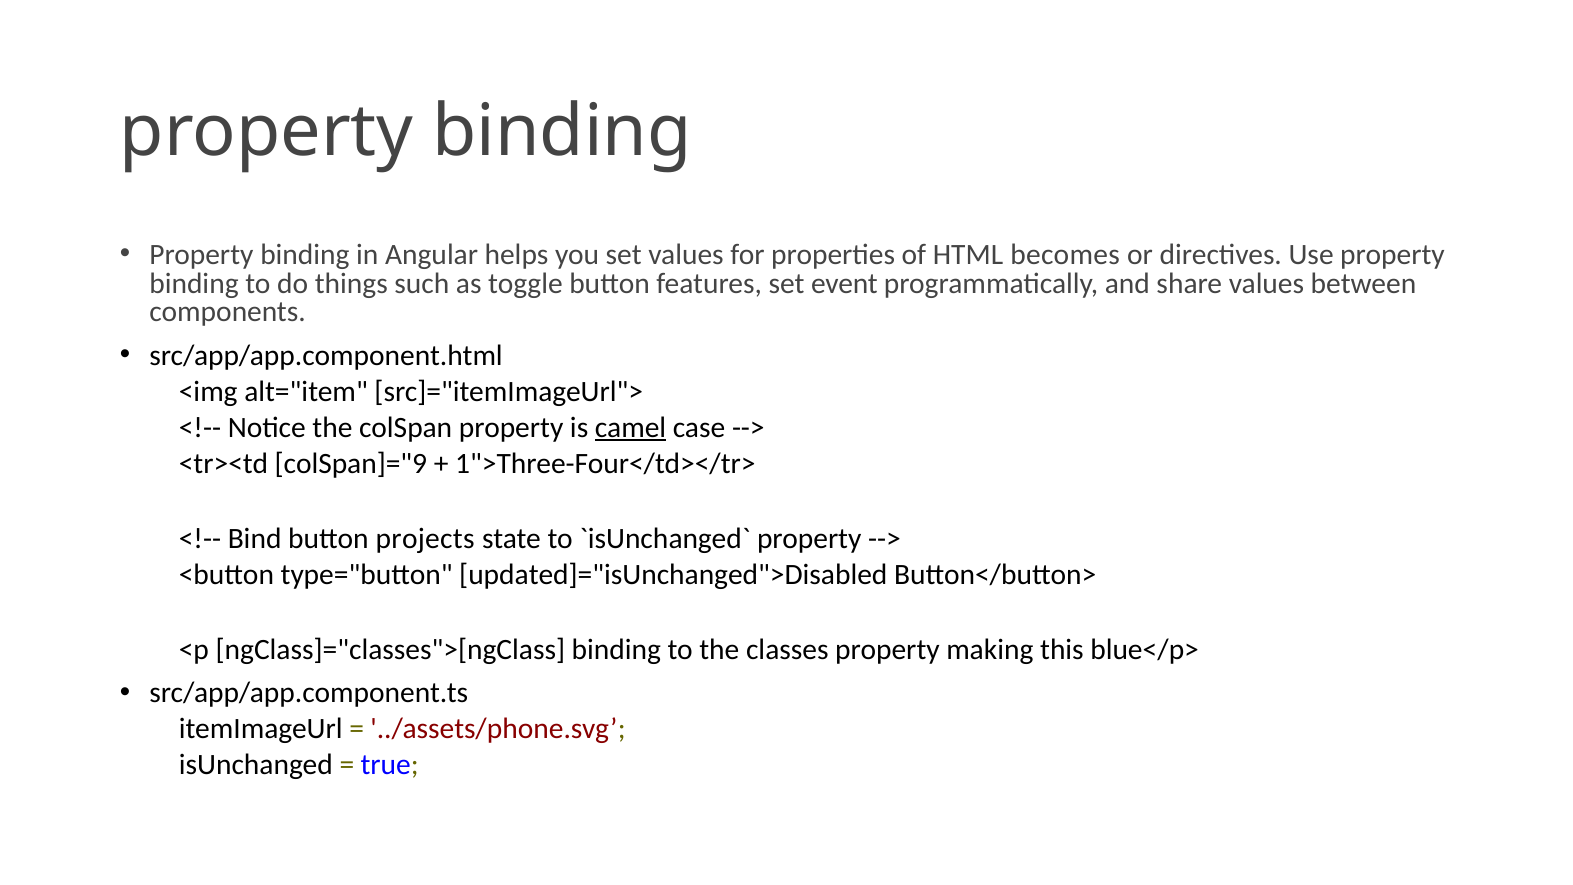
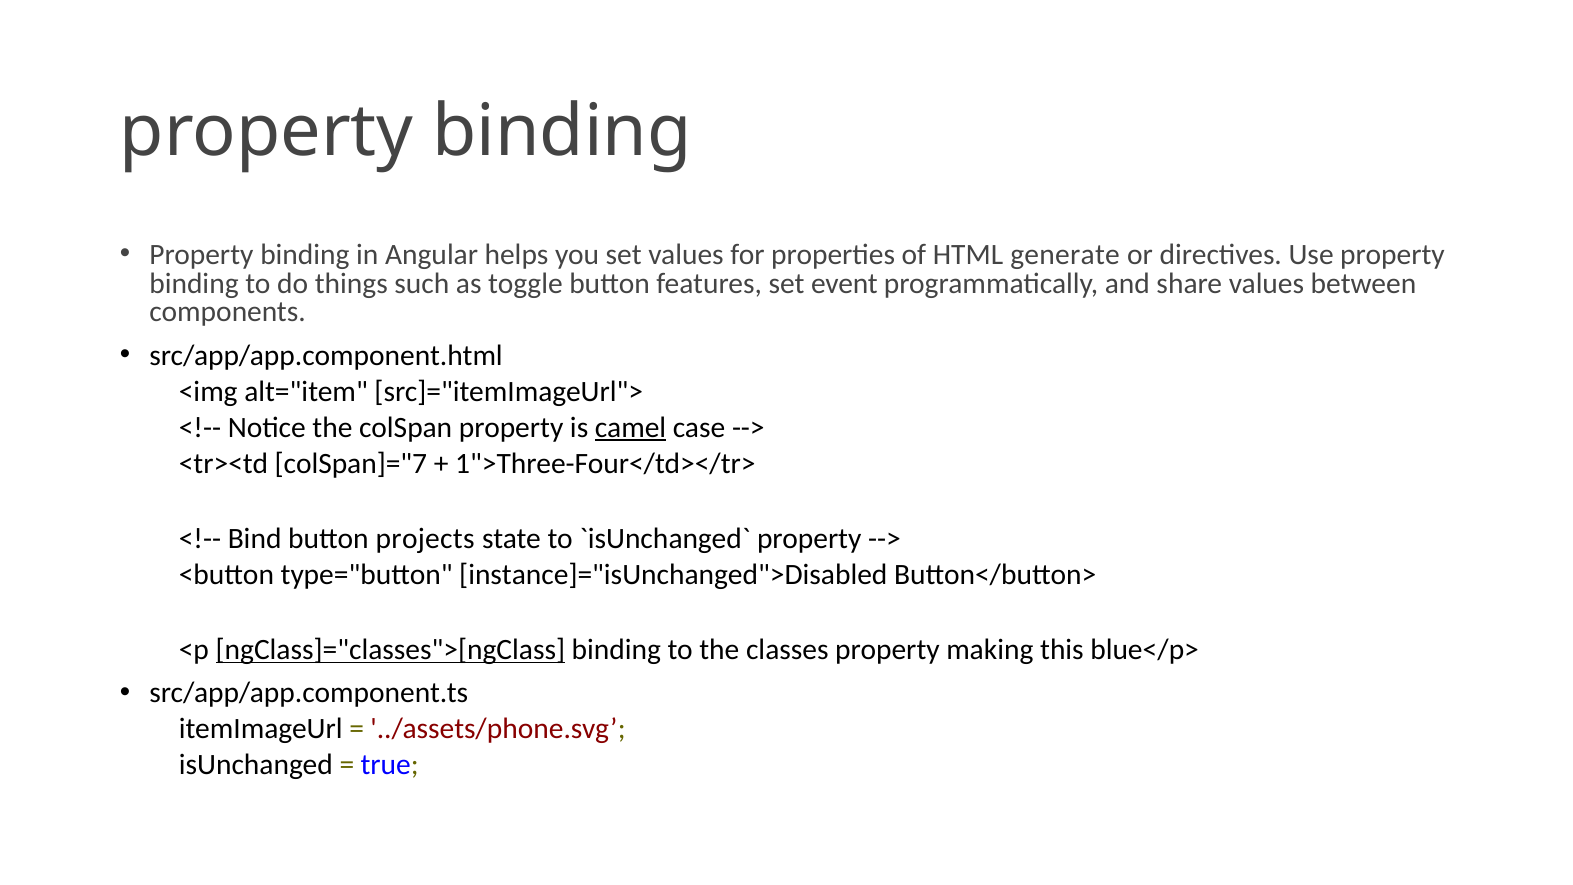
becomes: becomes -> generate (1065, 255)
colSpan]="9: colSpan]="9 -> colSpan]="7 (351, 463)
updated]="isUnchanged">Disabled: updated]="isUnchanged">Disabled -> instance]="isUnchanged">Disabled (673, 574)
ngClass]="classes">[ngClass underline: none -> present (390, 650)
